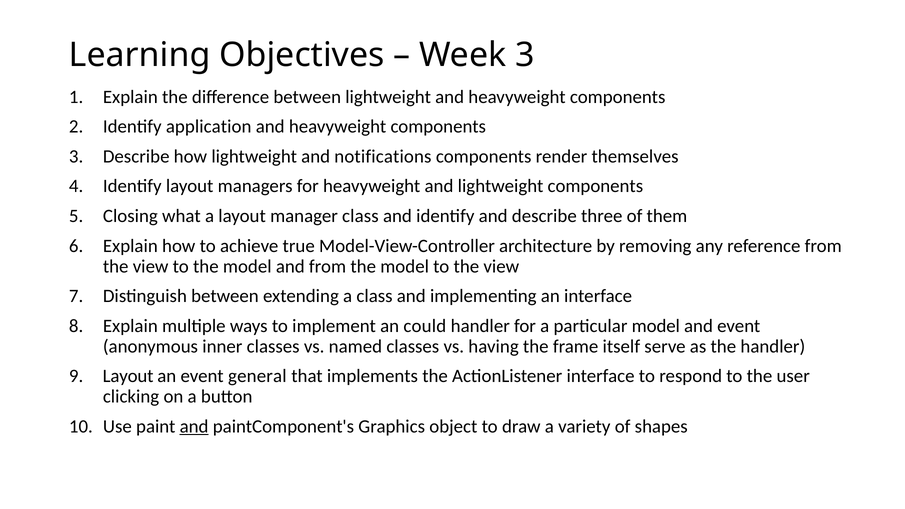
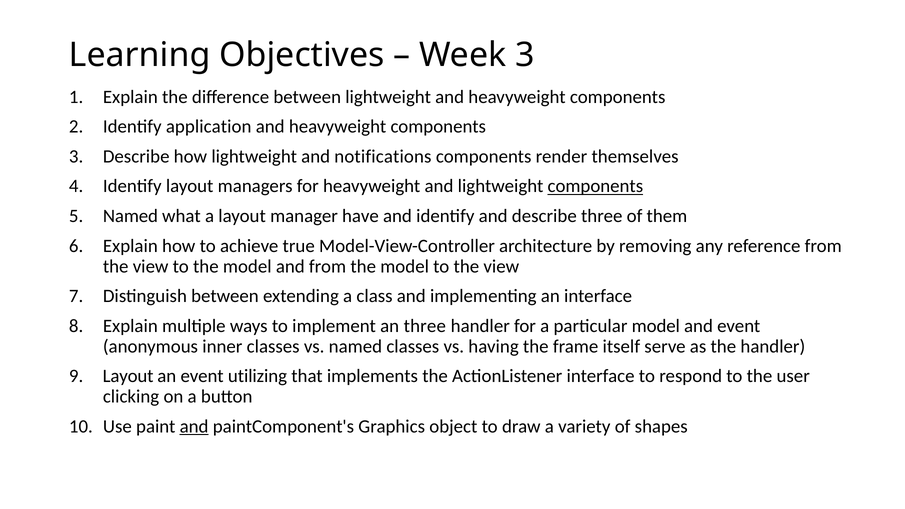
components underline: none -> present (595, 186)
Closing: Closing -> Named (130, 216)
manager class: class -> have (360, 216)
an could: could -> three (425, 326)
general: general -> utilizing (258, 376)
